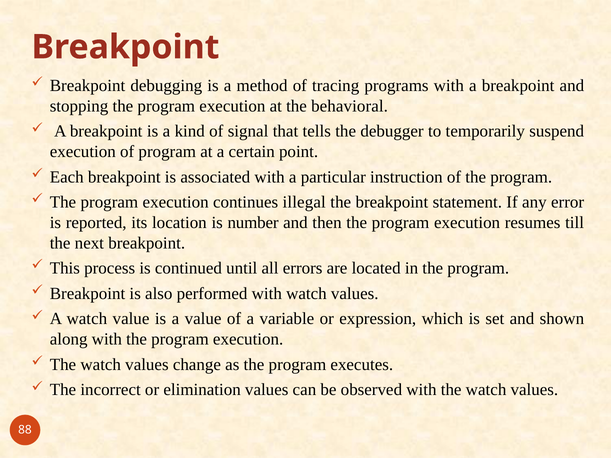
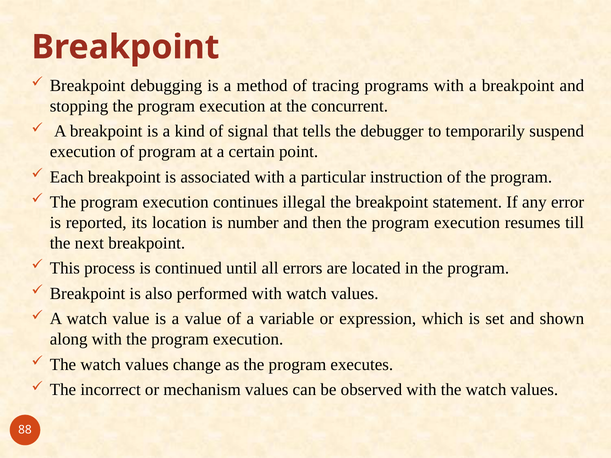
behavioral: behavioral -> concurrent (350, 106)
elimination: elimination -> mechanism (202, 390)
